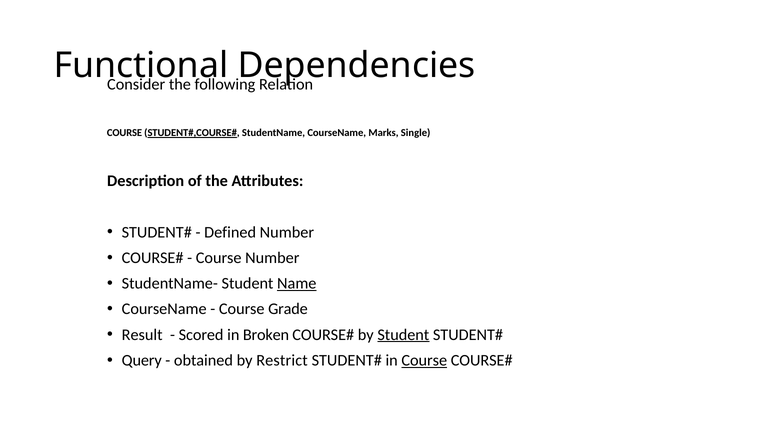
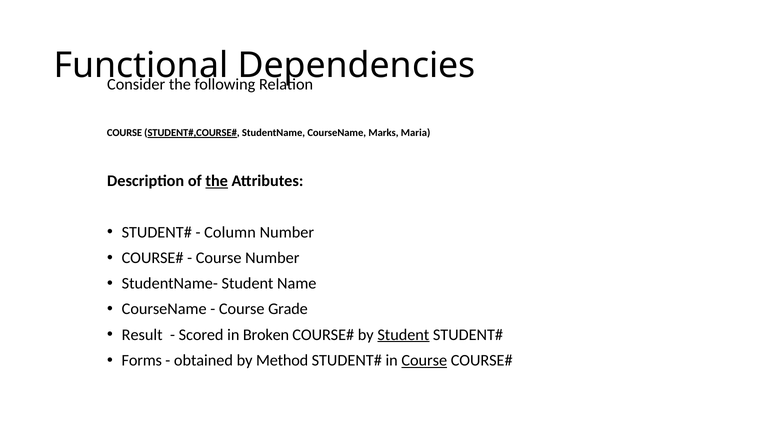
Single: Single -> Maria (416, 133)
the underline: none -> present (217, 181)
Defined: Defined -> Column (230, 232)
Name underline: present -> none (297, 284)
Query: Query -> Forms (142, 361)
Restrict: Restrict -> Method (282, 361)
